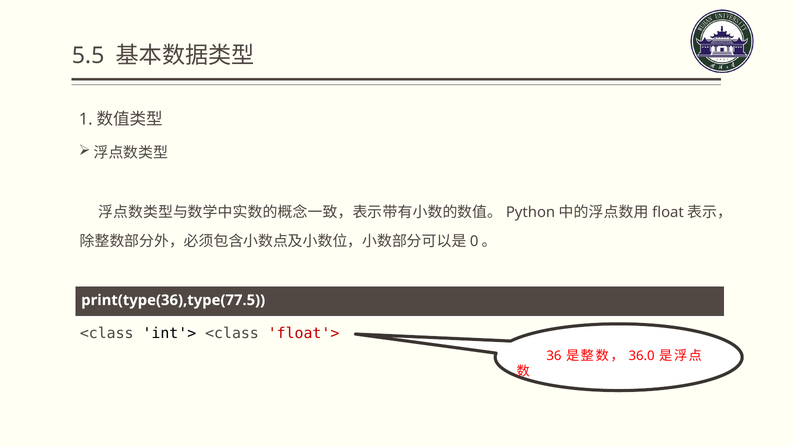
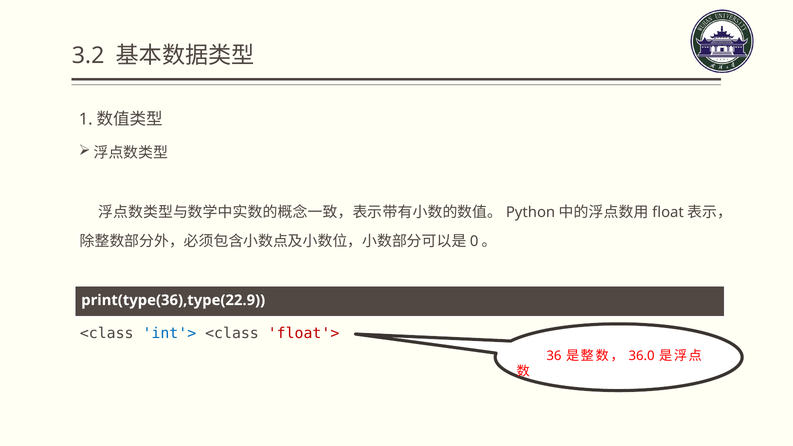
5.5: 5.5 -> 3.2 (88, 56)
print(type(36),type(77.5: print(type(36),type(77.5 -> print(type(36),type(22.9 (173, 300)
int'> colour: black -> blue (169, 334)
